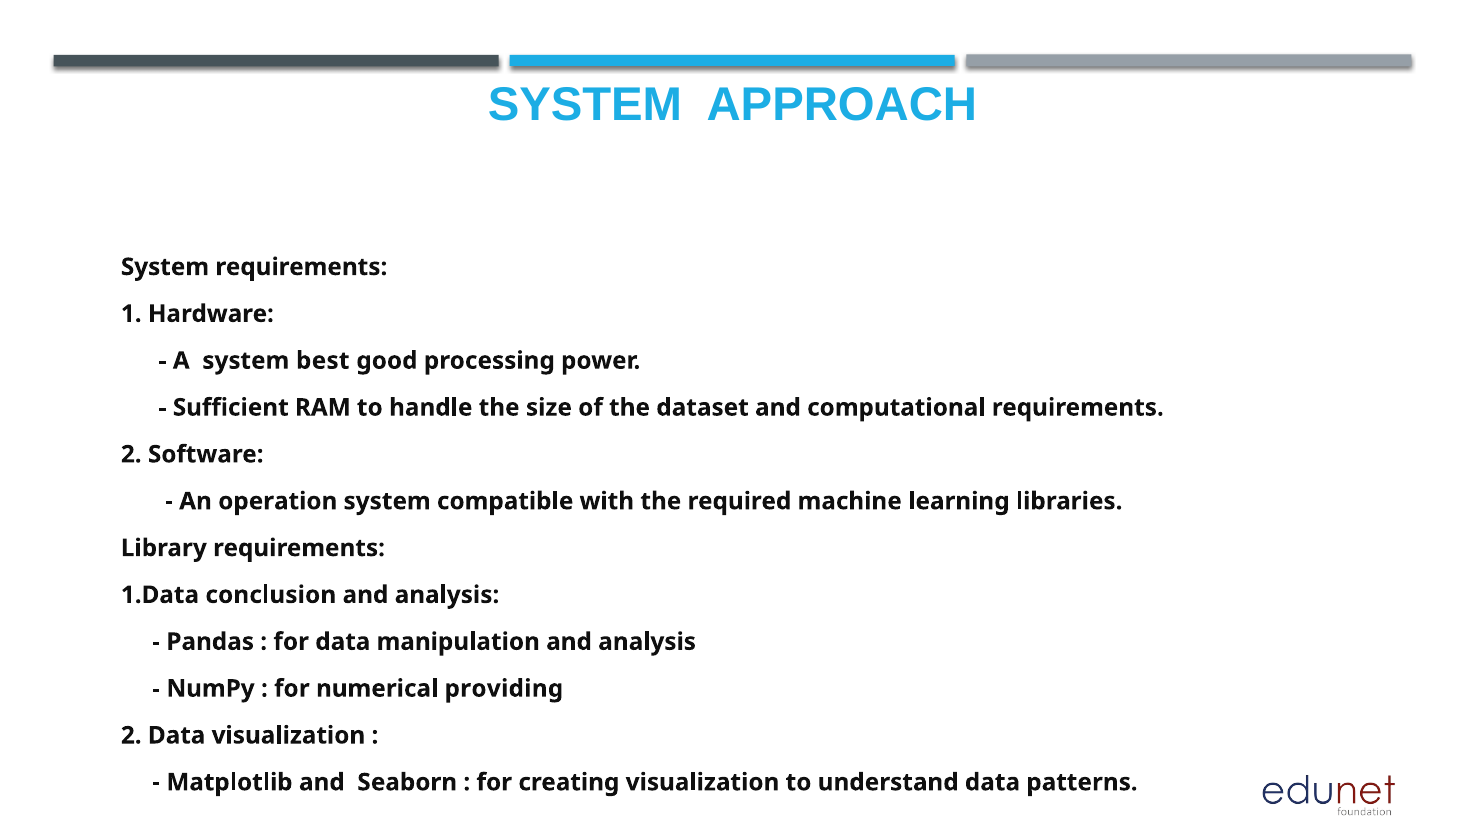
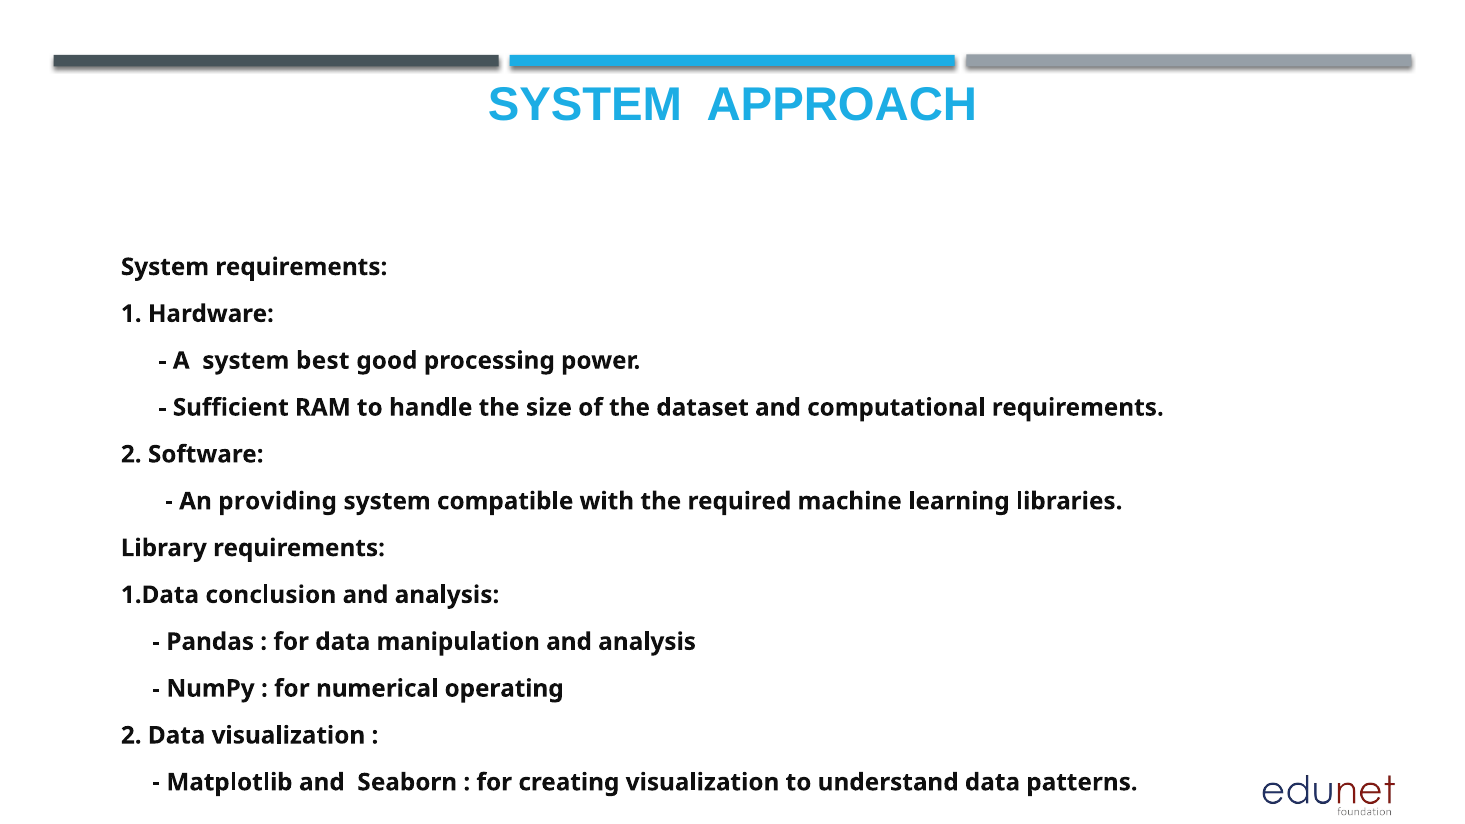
operation: operation -> providing (278, 501)
providing: providing -> operating (504, 689)
